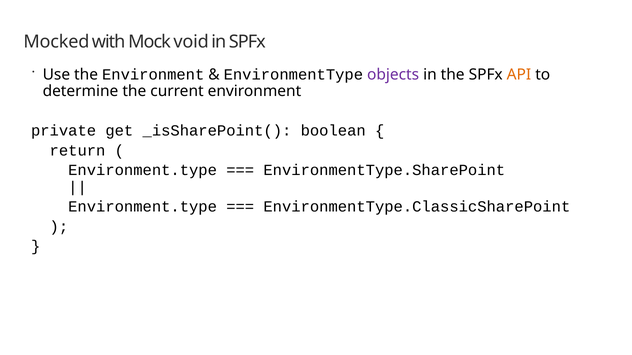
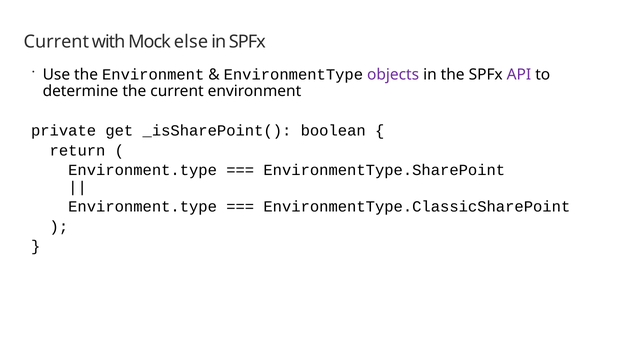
Mocked: Mocked -> Current (56, 42)
void: void -> else (191, 42)
API colour: orange -> purple (519, 75)
